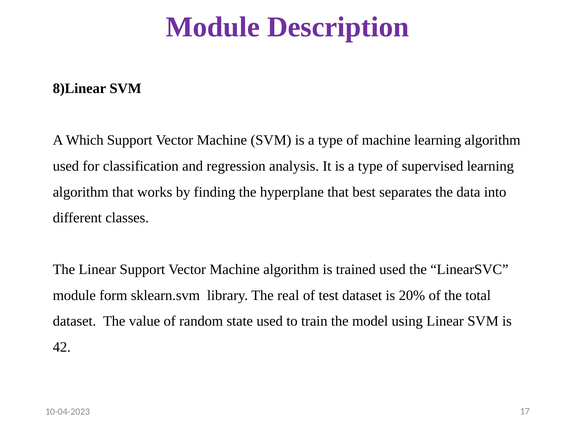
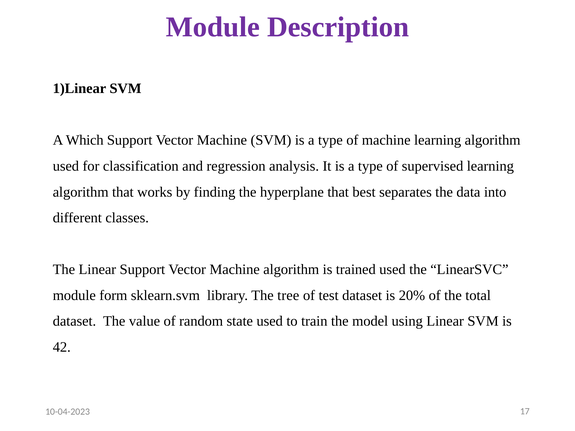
8)Linear: 8)Linear -> 1)Linear (79, 89)
real: real -> tree (288, 296)
